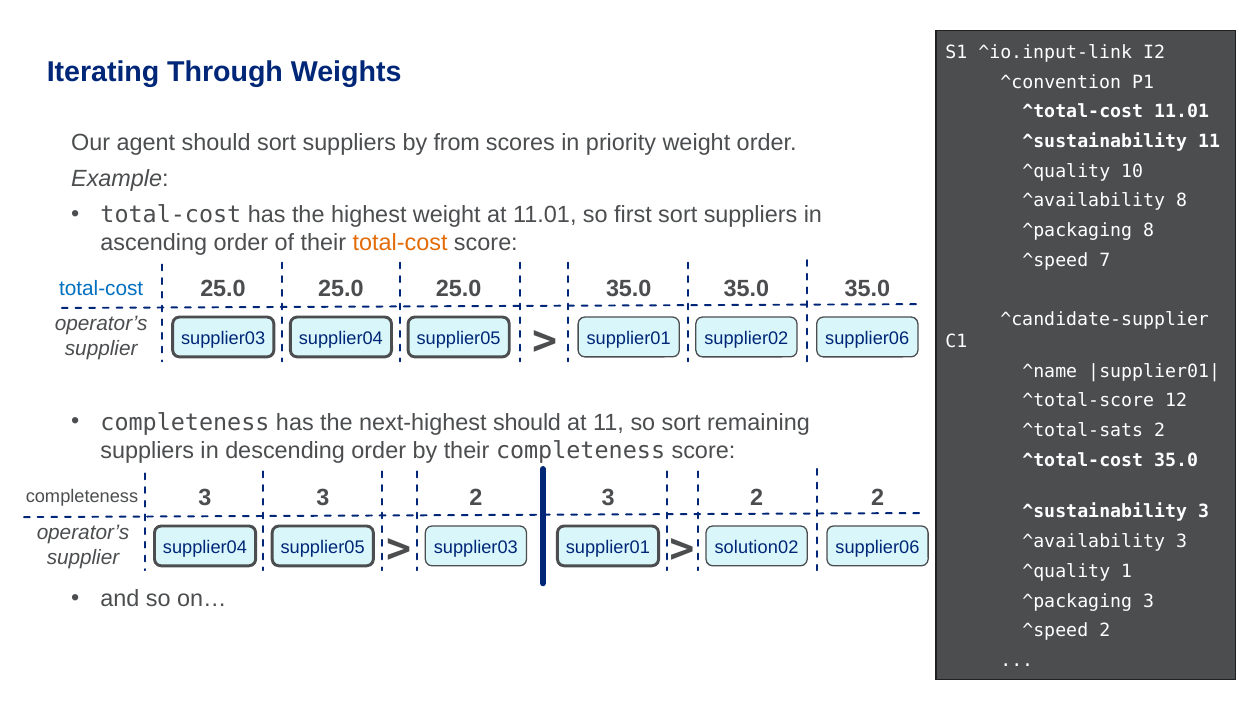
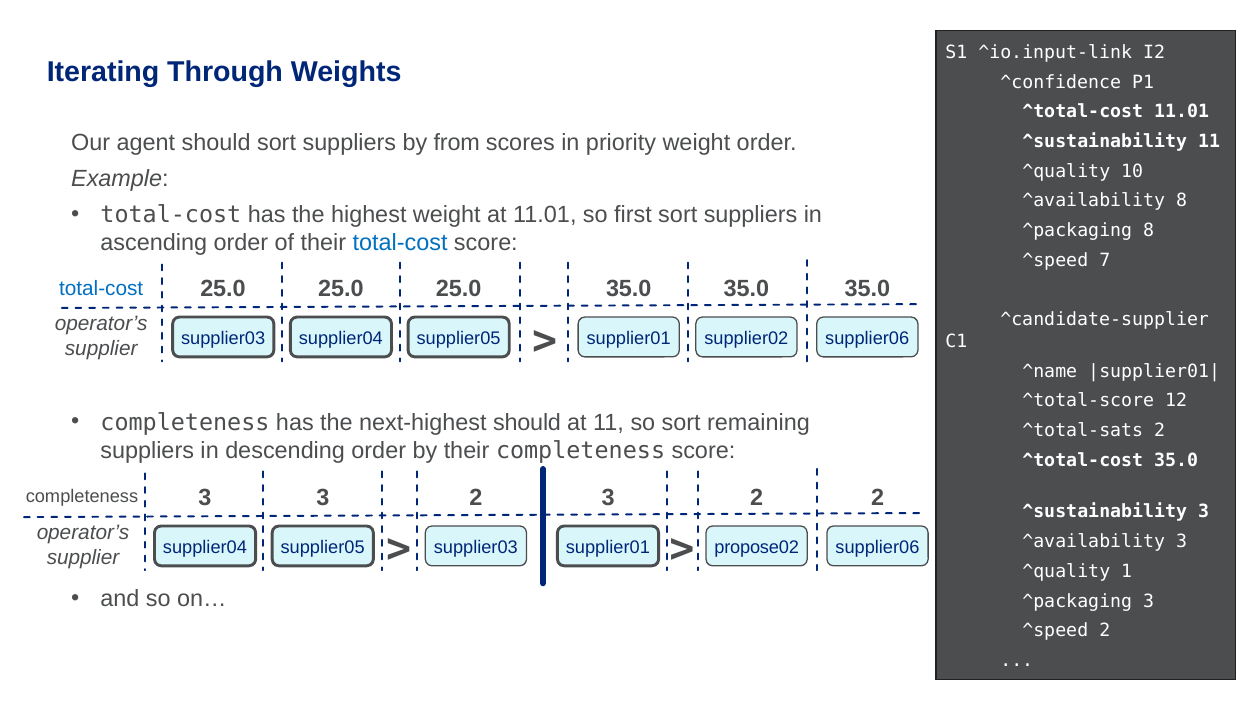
^convention: ^convention -> ^confidence (1061, 82)
total-cost colour: orange -> blue (400, 243)
solution02: solution02 -> propose02 (757, 547)
